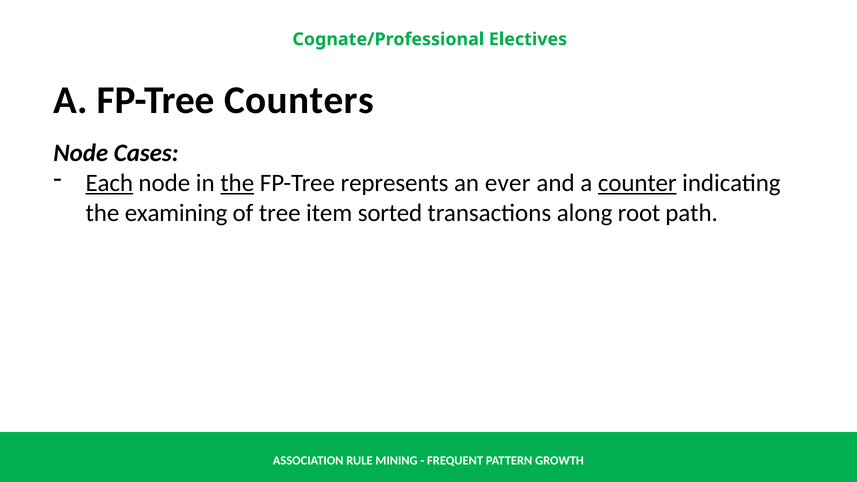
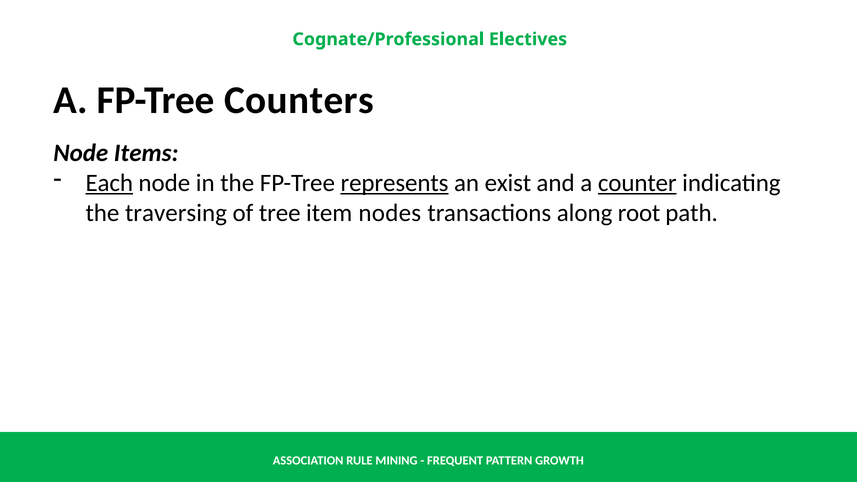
Cases: Cases -> Items (146, 153)
the underline: present -> none (237, 183)
represents underline: none -> present (395, 183)
ever: ever -> exist (508, 183)
examining: examining -> traversing (176, 213)
sorted: sorted -> nodes (390, 213)
